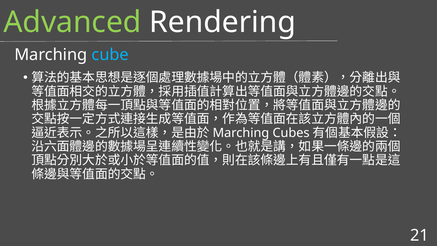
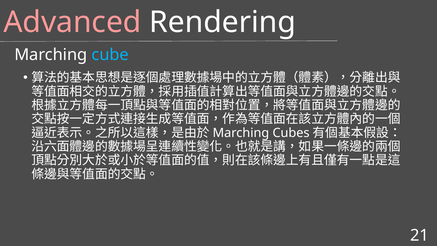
Advanced colour: light green -> pink (72, 22)
